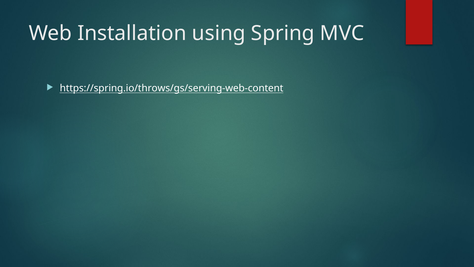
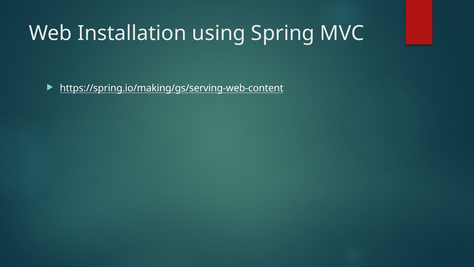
https://spring.io/throws/gs/serving-web-content: https://spring.io/throws/gs/serving-web-content -> https://spring.io/making/gs/serving-web-content (172, 88)
